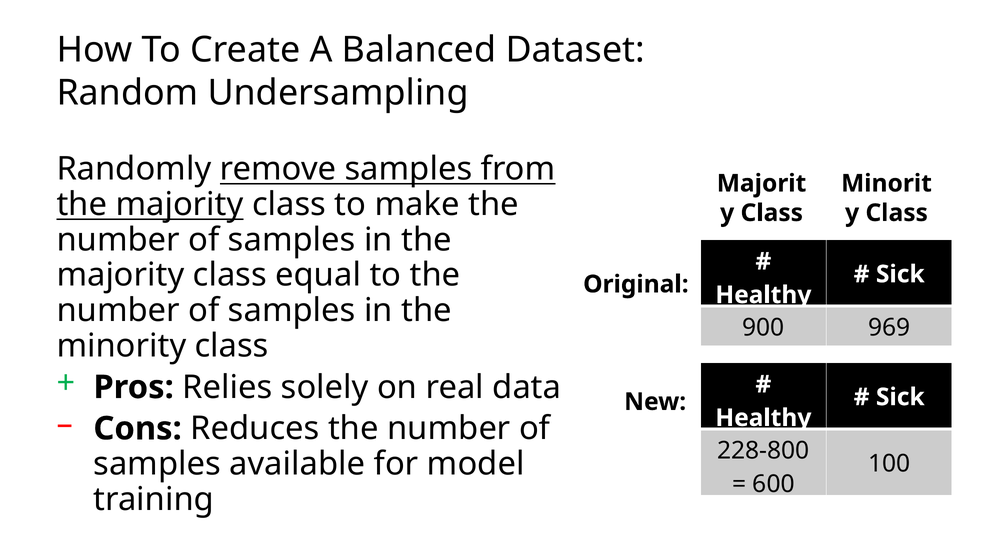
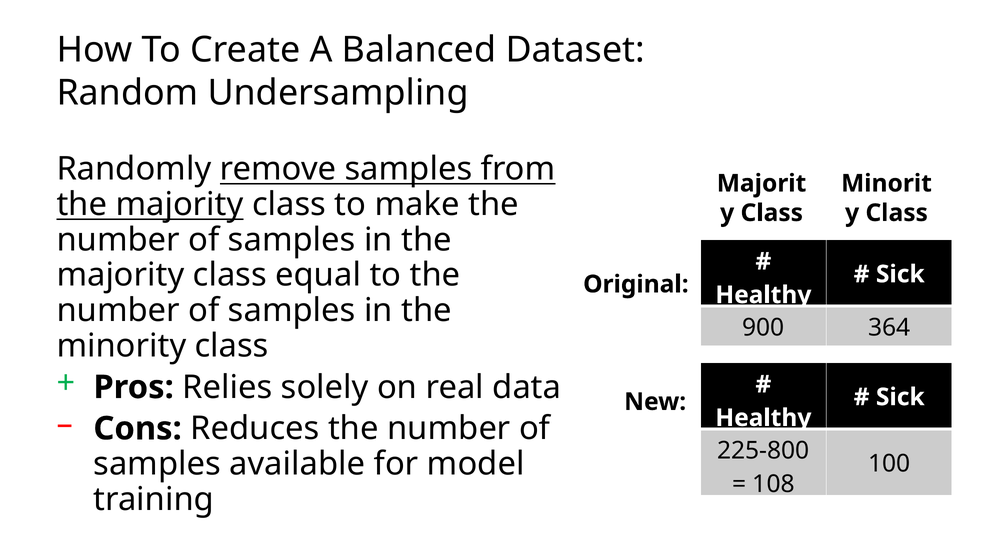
969: 969 -> 364 (889, 328)
228-800: 228-800 -> 225-800 (763, 451)
600: 600 -> 108 (774, 484)
